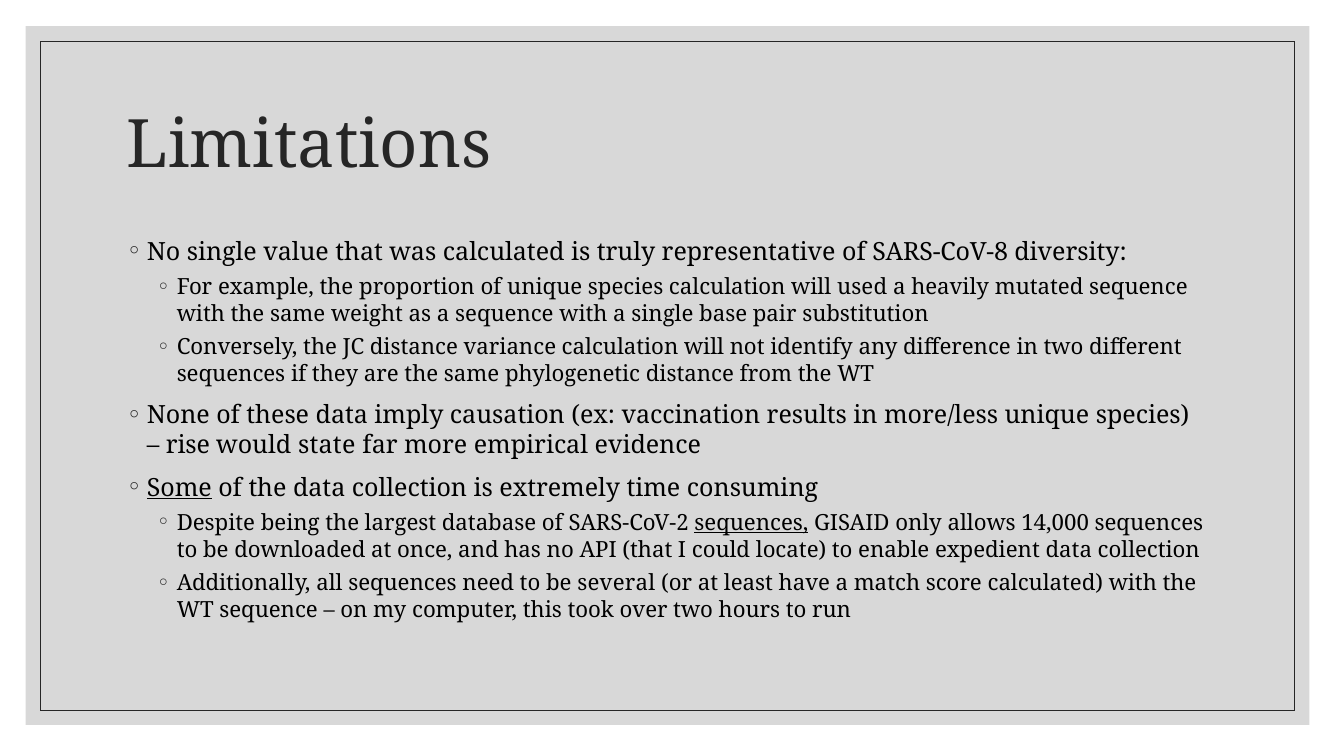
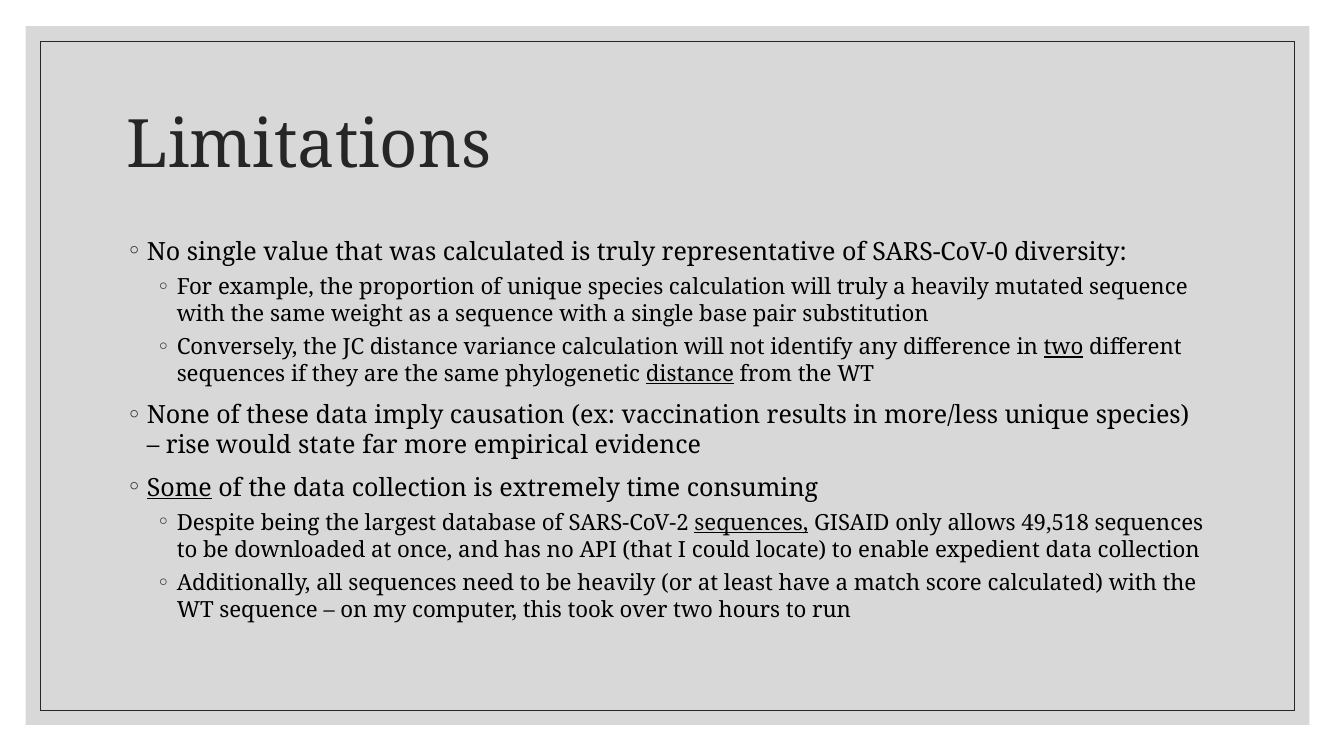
SARS-CoV-8: SARS-CoV-8 -> SARS-CoV-0 (940, 252)
will used: used -> truly (862, 287)
two underline: none -> present (1064, 347)
distance underline: none -> present (690, 374)
14,000: 14,000 -> 49,518 (1055, 523)
be several: several -> heavily (616, 583)
